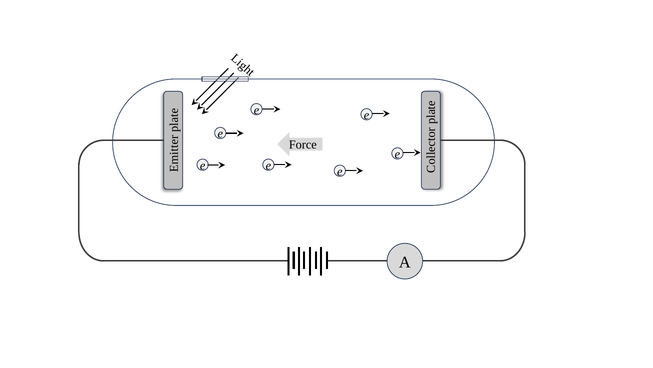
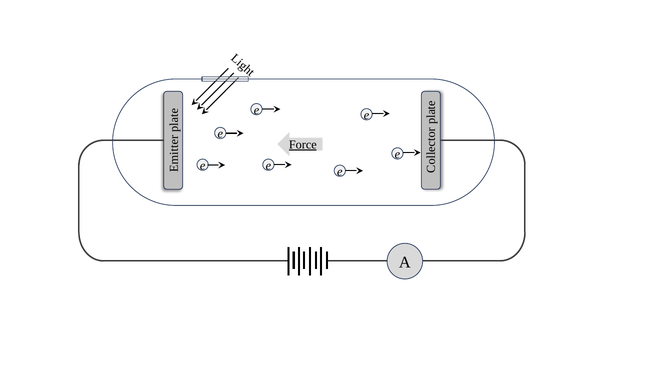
Force underline: none -> present (303, 144)
